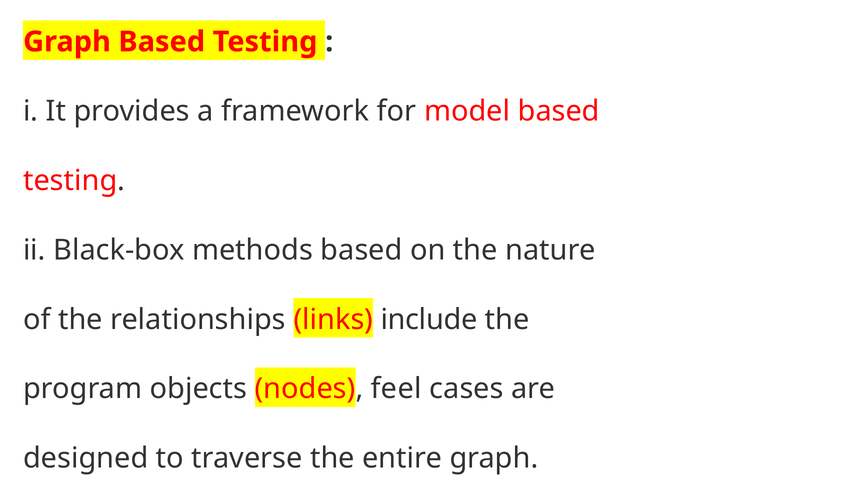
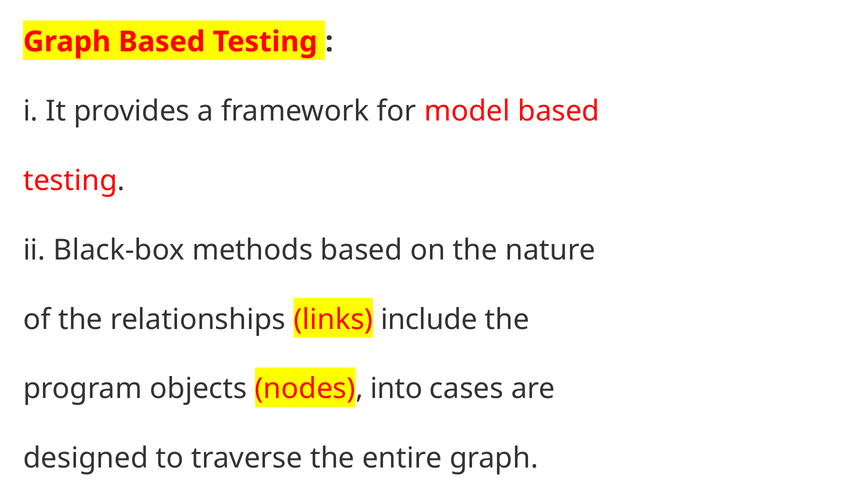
feel: feel -> into (396, 389)
